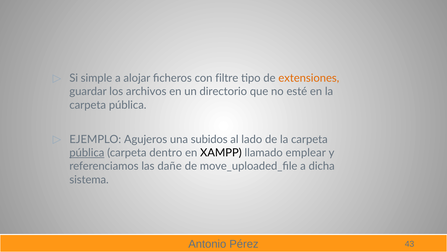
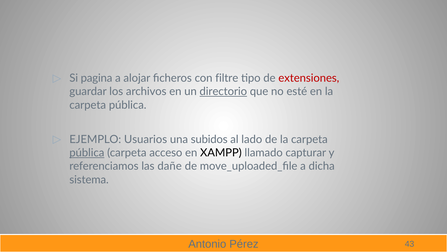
simple: simple -> pagina (97, 78)
extensiones colour: orange -> red (309, 78)
directorio underline: none -> present (223, 91)
Agujeros: Agujeros -> Usuarios (146, 139)
dentro: dentro -> acceso (166, 152)
emplear: emplear -> capturar (306, 152)
